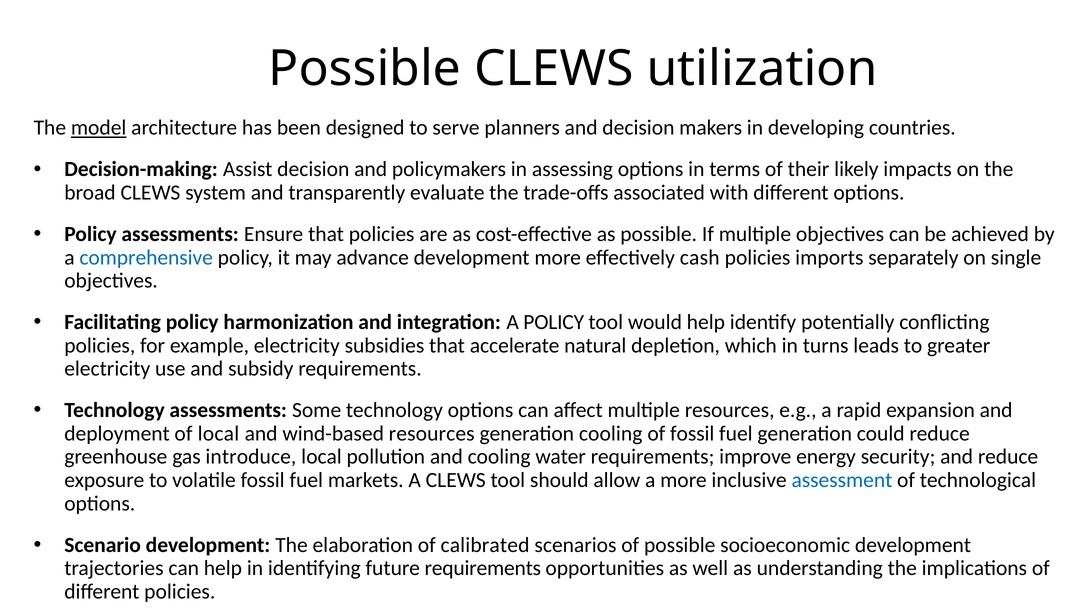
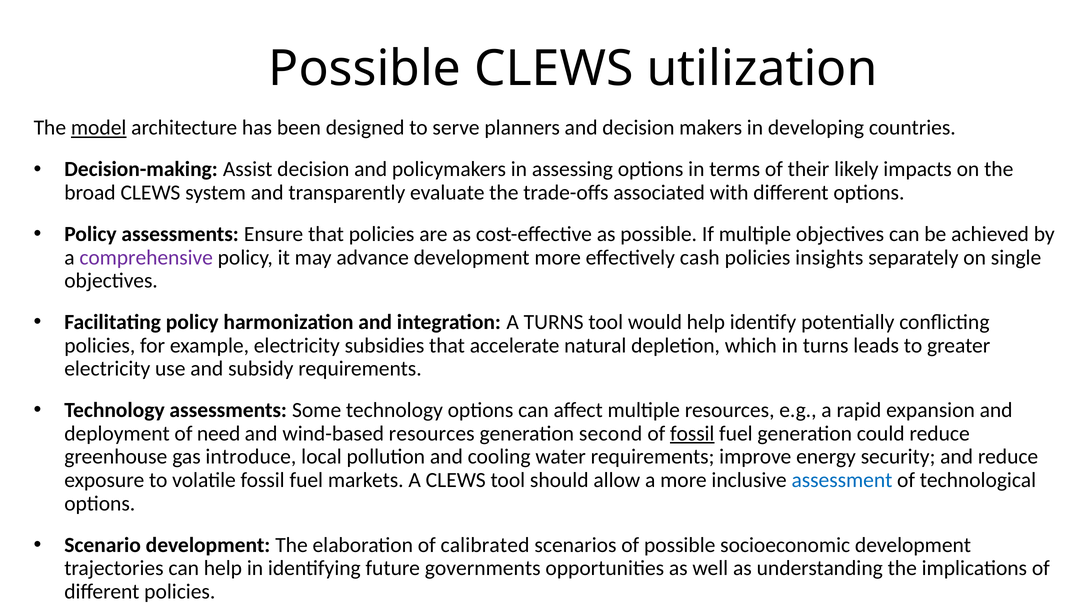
comprehensive colour: blue -> purple (146, 257)
imports: imports -> insights (829, 257)
A POLICY: POLICY -> TURNS (554, 322)
of local: local -> need (219, 434)
generation cooling: cooling -> second (611, 434)
fossil underline: none -> present (692, 434)
future requirements: requirements -> governments (483, 568)
